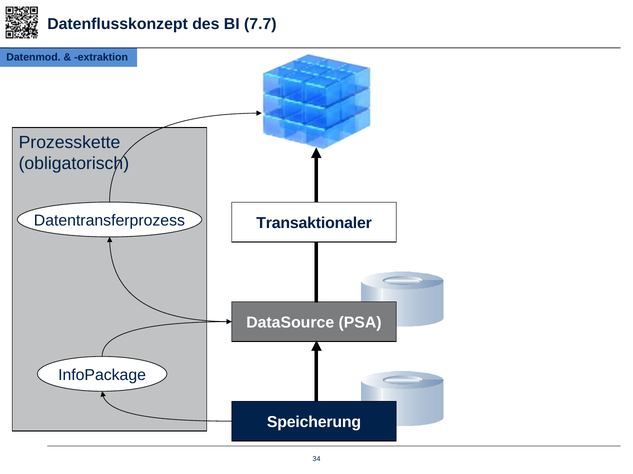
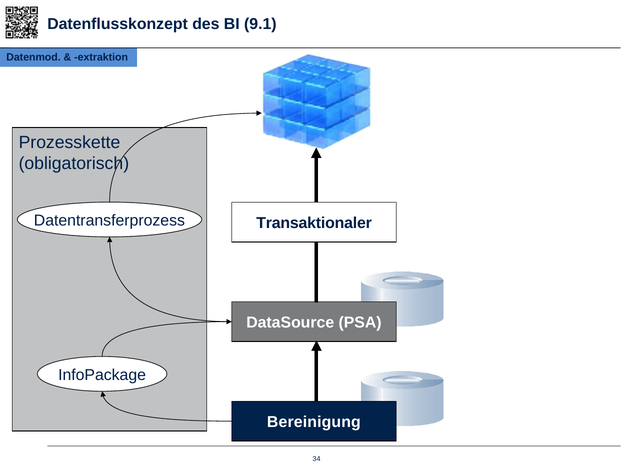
7.7: 7.7 -> 9.1 (260, 24)
Speicherung: Speicherung -> Bereinigung (314, 423)
